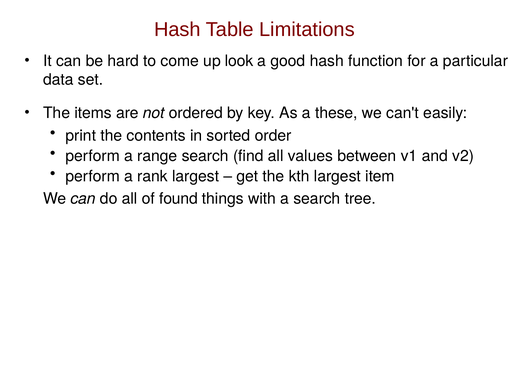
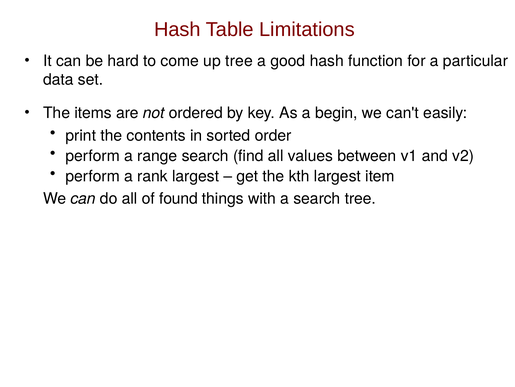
up look: look -> tree (239, 61)
these: these -> begin (336, 113)
